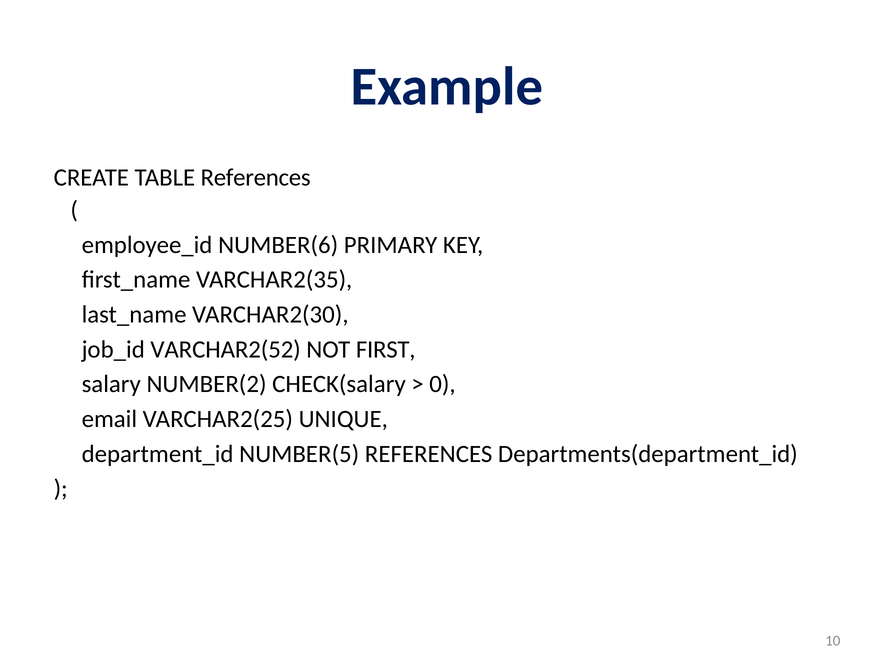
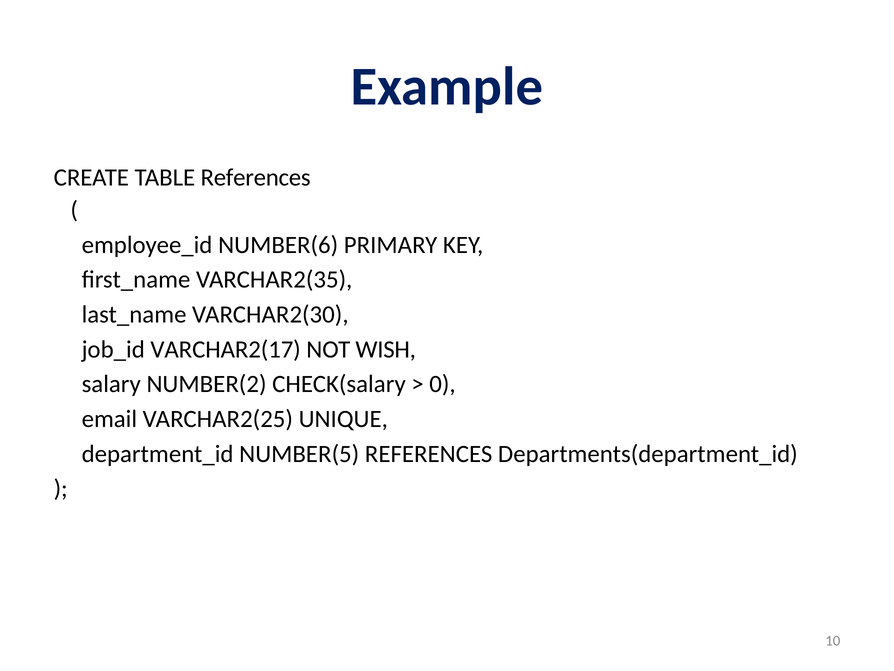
VARCHAR2(52: VARCHAR2(52 -> VARCHAR2(17 (226, 349)
FIRST: FIRST -> WISH (386, 349)
